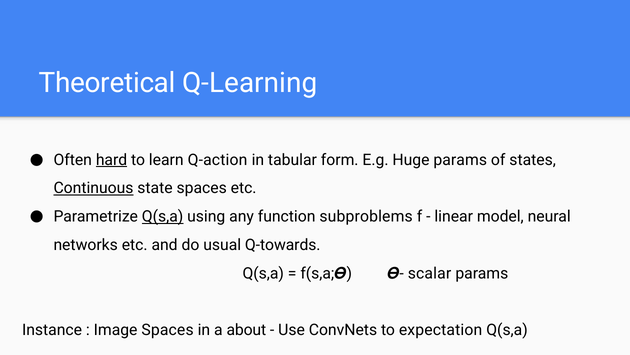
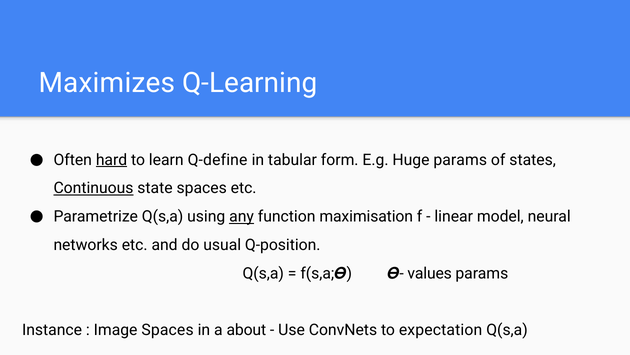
Theoretical: Theoretical -> Maximizes (107, 83)
Q-action: Q-action -> Q-define (218, 160)
Q(s,a underline: present -> none (163, 216)
any underline: none -> present (242, 216)
subproblems: subproblems -> maximisation (366, 216)
Q-towards: Q-towards -> Q-position (283, 245)
scalar: scalar -> values (430, 273)
